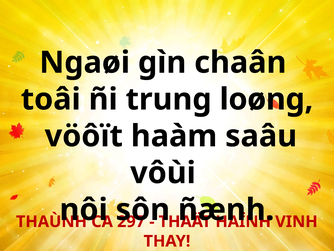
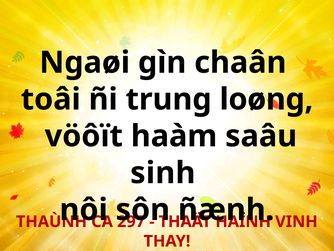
vôùi: vôùi -> sinh (163, 173)
